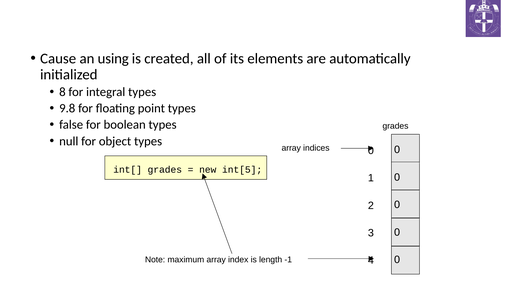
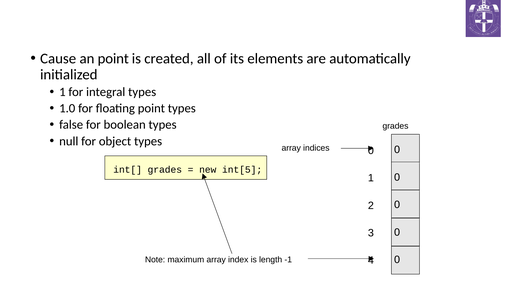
an using: using -> point (113, 59)
8: 8 -> 1 (62, 92)
9.8: 9.8 -> 1.0 (67, 109)
